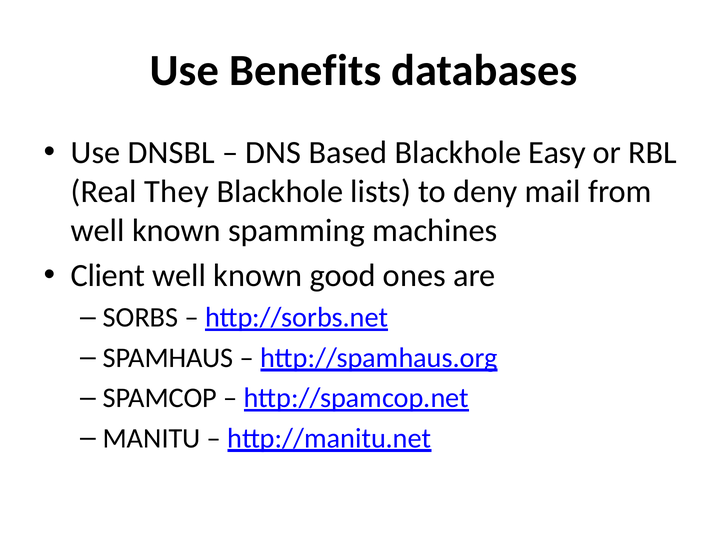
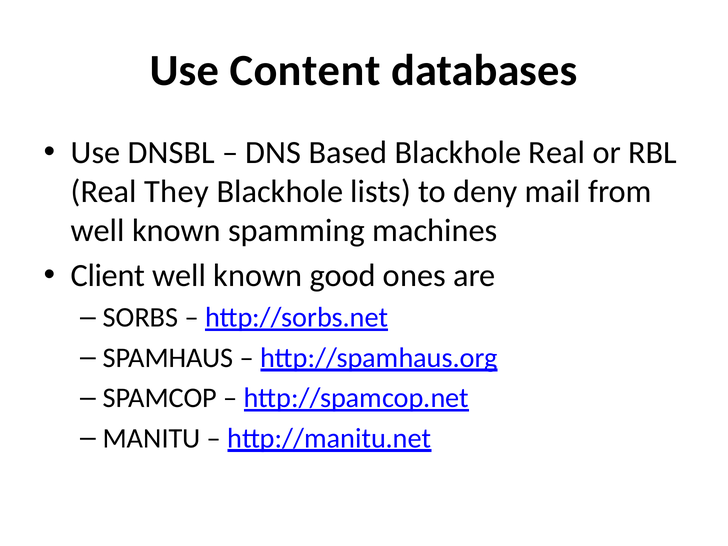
Benefits: Benefits -> Content (305, 70)
Blackhole Easy: Easy -> Real (557, 153)
